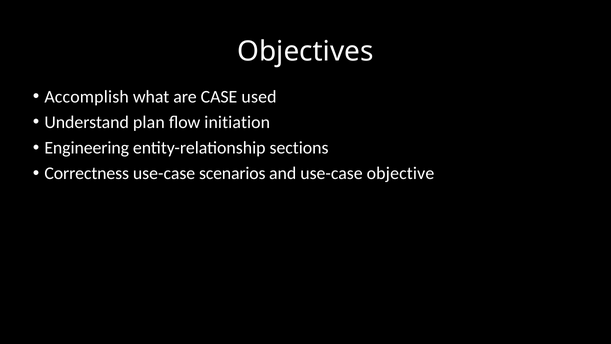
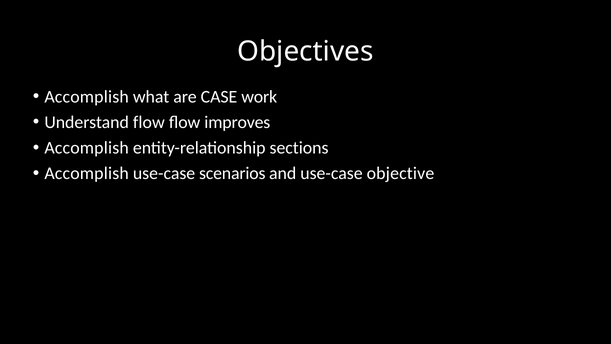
used: used -> work (259, 97)
Understand plan: plan -> flow (149, 122)
initiation: initiation -> improves (237, 122)
Engineering: Engineering -> Accomplish (87, 148)
Correctness: Correctness -> Accomplish (87, 173)
